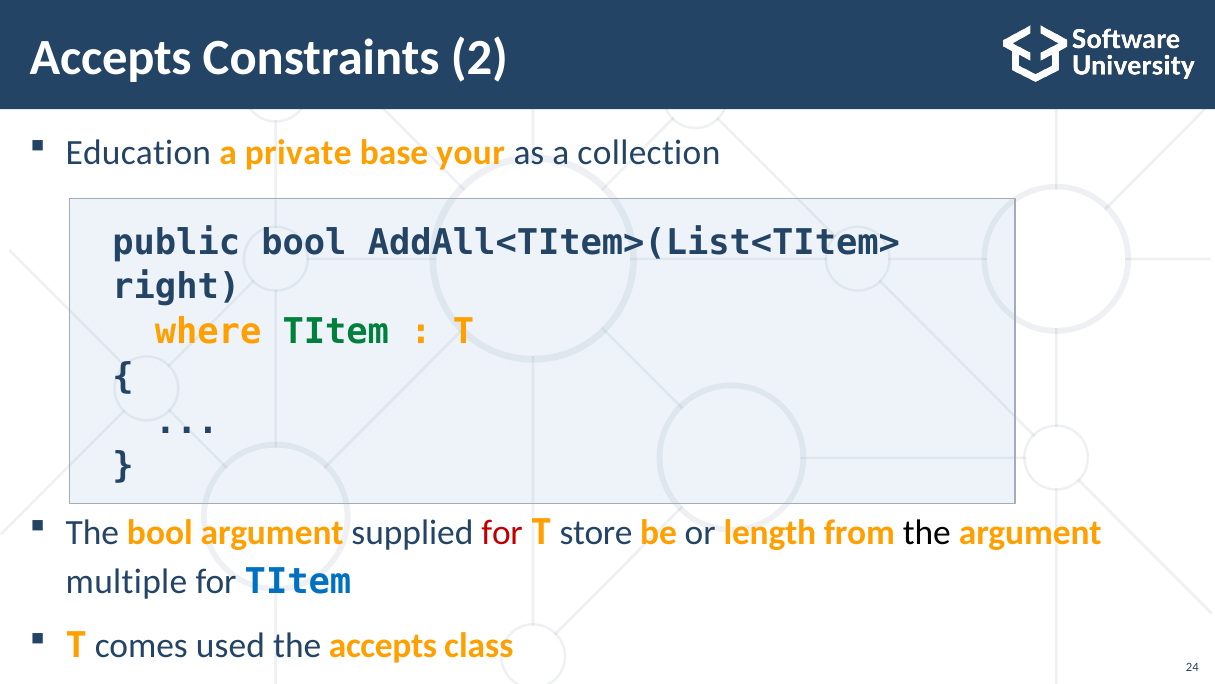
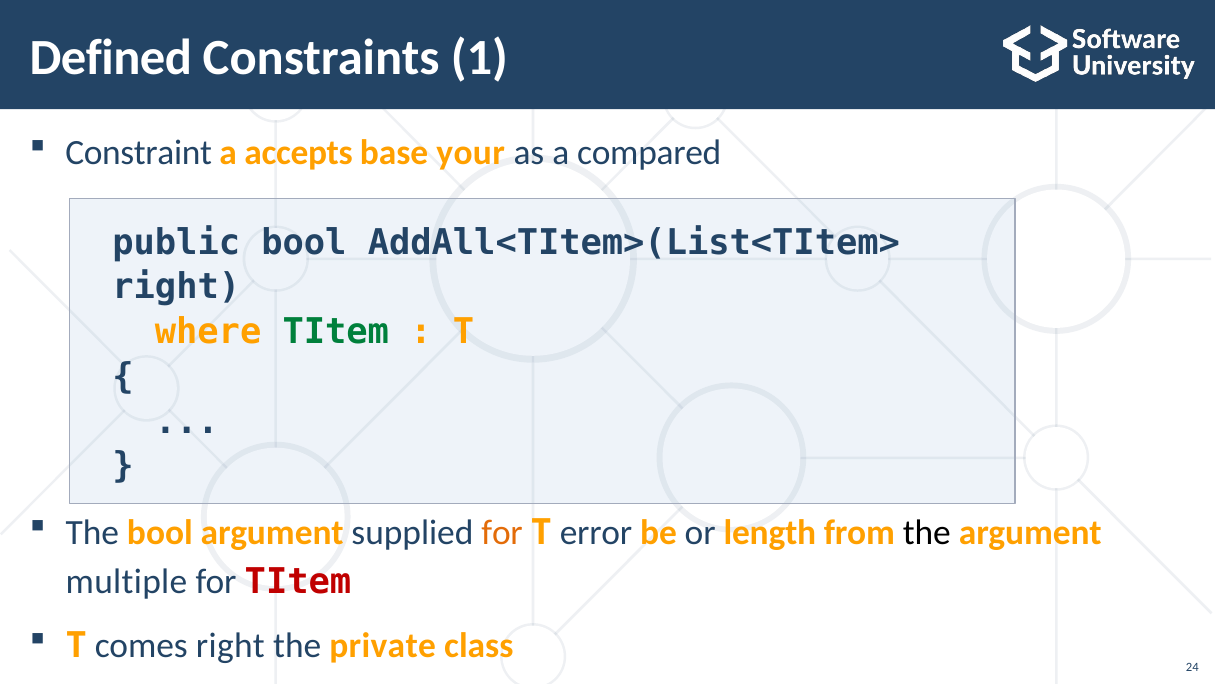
Accepts: Accepts -> Defined (111, 58)
2: 2 -> 1 (479, 58)
Education: Education -> Constraint (139, 153)
private: private -> accepts (299, 153)
collection: collection -> compared (649, 153)
for colour: red -> orange (502, 532)
store: store -> error (596, 532)
TItem colour: blue -> red (298, 581)
comes used: used -> right (230, 645)
the accepts: accepts -> private (383, 645)
